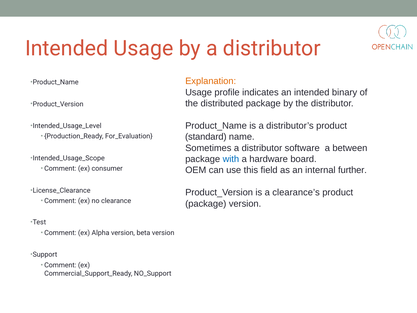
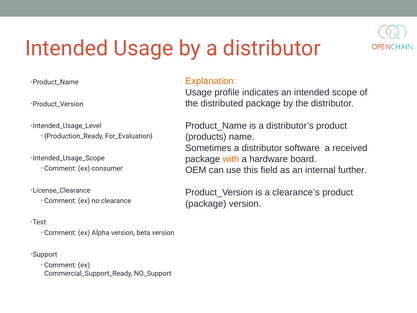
binary: binary -> scope (345, 92)
standard: standard -> products (206, 137)
between: between -> received (350, 148)
with colour: blue -> orange (231, 159)
